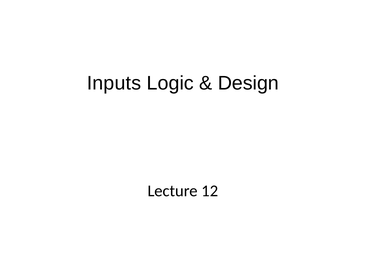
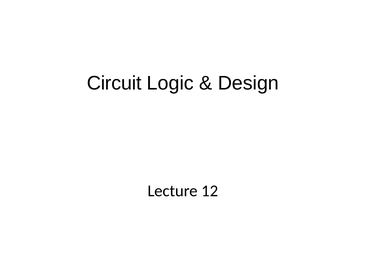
Inputs: Inputs -> Circuit (114, 83)
